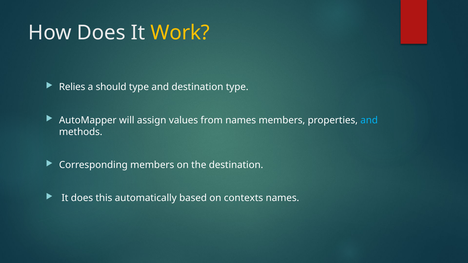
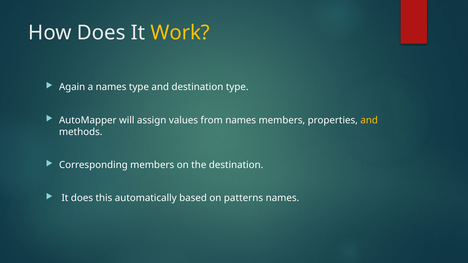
Relies: Relies -> Again (72, 87)
a should: should -> names (111, 87)
and colour: light blue -> yellow (369, 120)
contexts: contexts -> patterns (244, 198)
